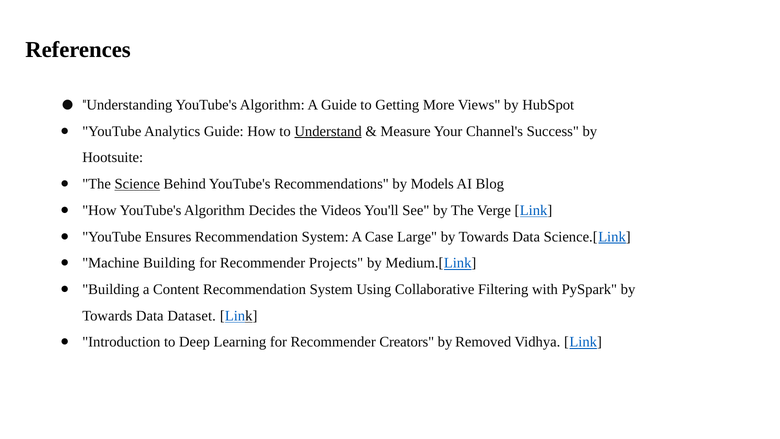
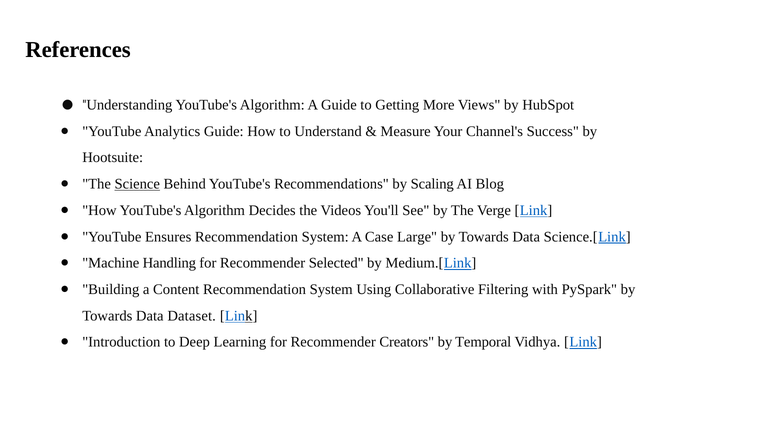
Understand underline: present -> none (328, 131)
Models: Models -> Scaling (432, 184)
Machine Building: Building -> Handling (169, 263)
Projects: Projects -> Selected (336, 263)
Removed: Removed -> Temporal (483, 342)
